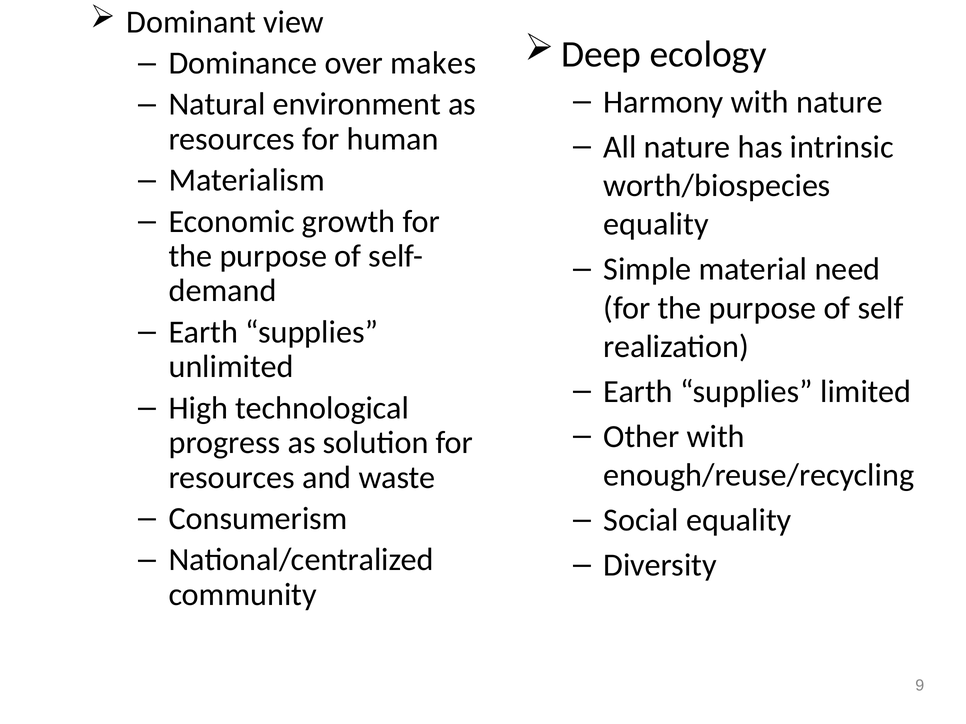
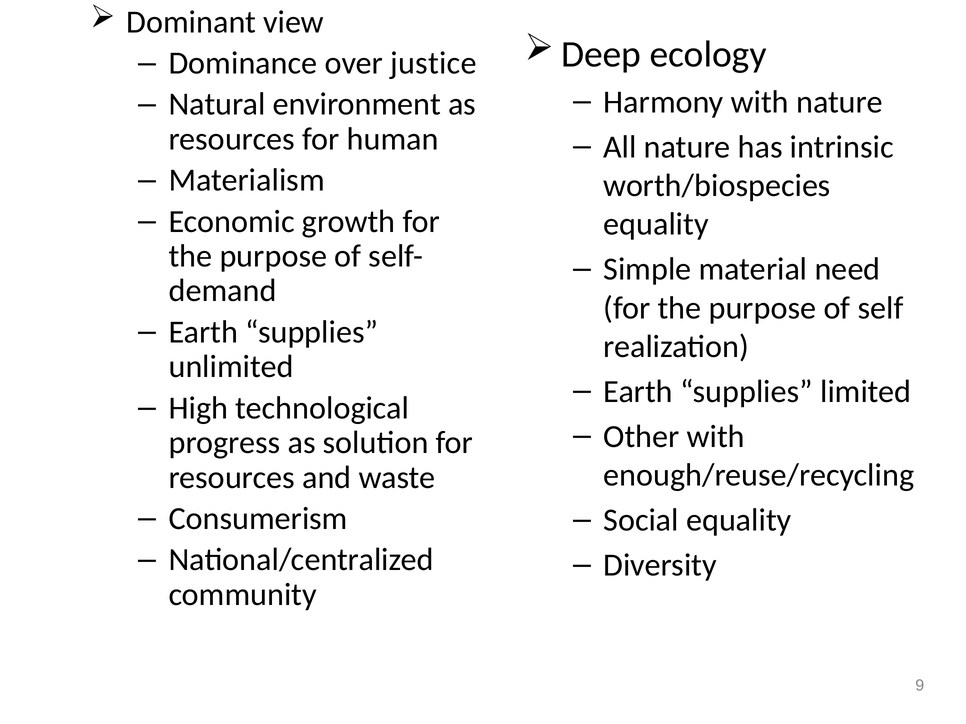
makes: makes -> justice (433, 63)
